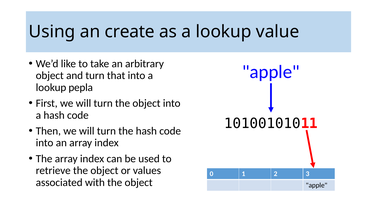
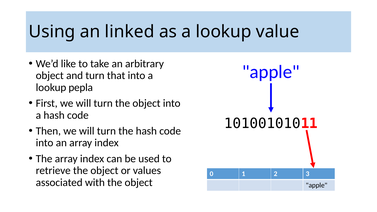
create: create -> linked (130, 32)
